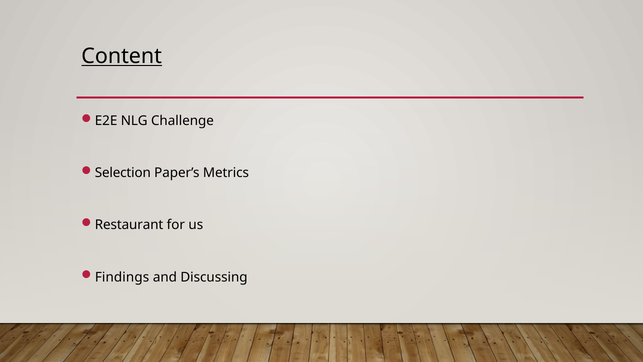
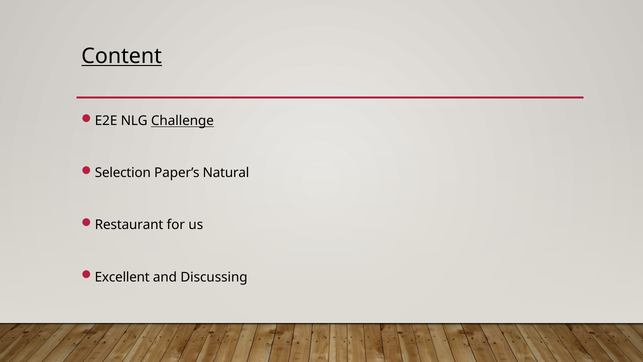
Challenge underline: none -> present (182, 121)
Metrics: Metrics -> Natural (226, 173)
Findings: Findings -> Excellent (122, 277)
